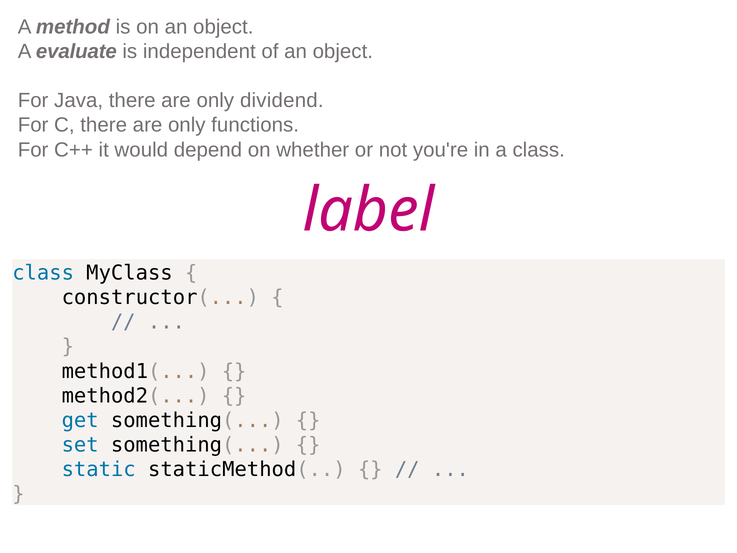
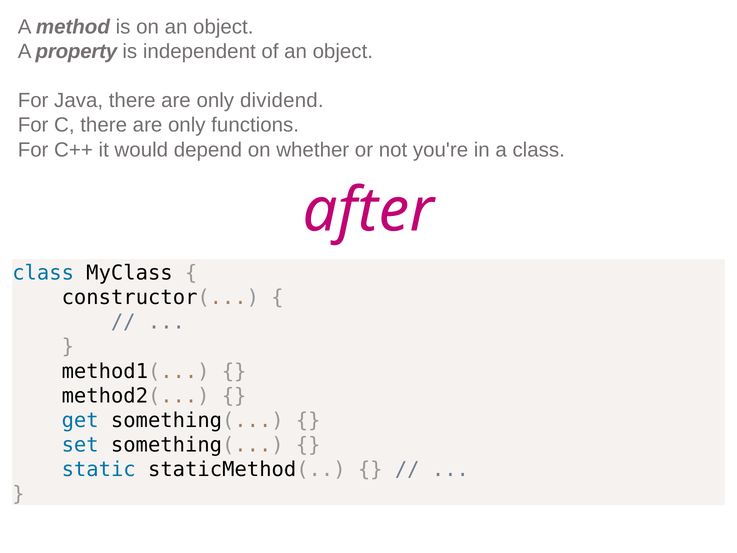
evaluate: evaluate -> property (76, 51)
label: label -> after (368, 211)
